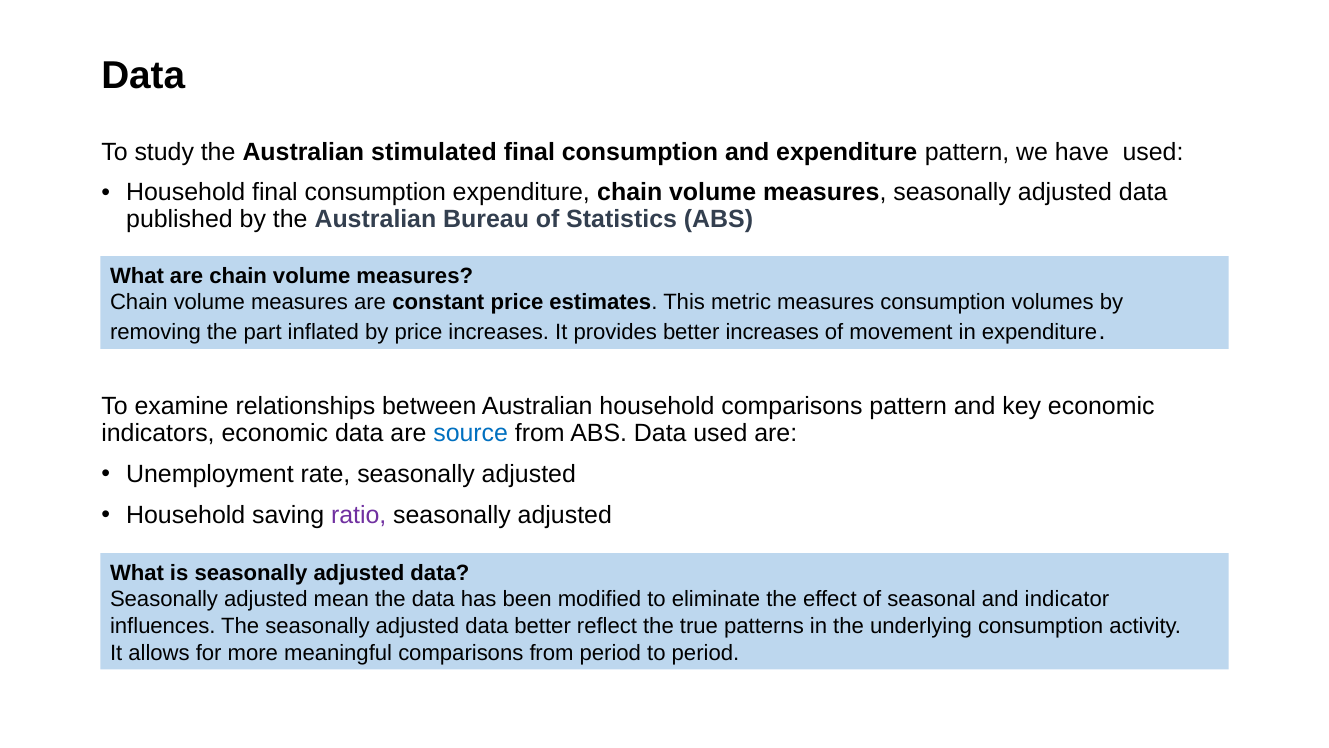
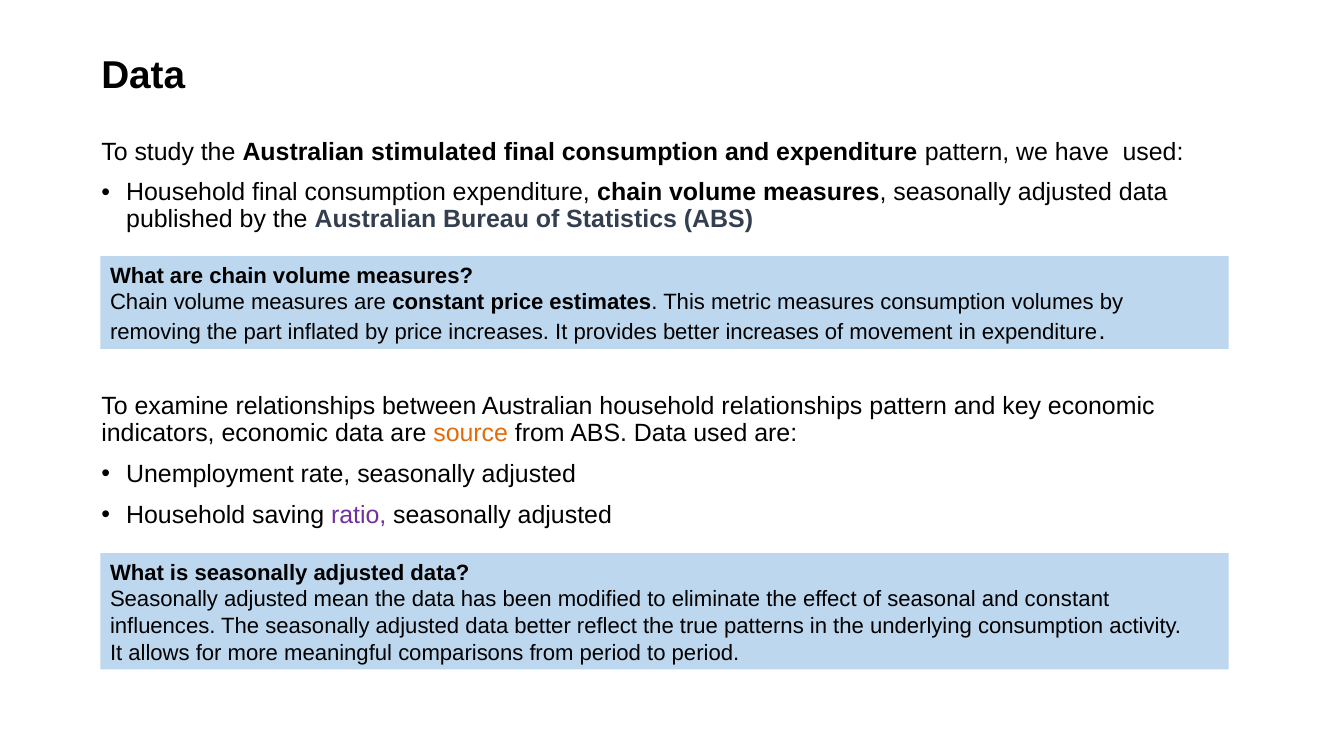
household comparisons: comparisons -> relationships (792, 406)
source colour: blue -> orange (471, 433)
and indicator: indicator -> constant (1067, 599)
